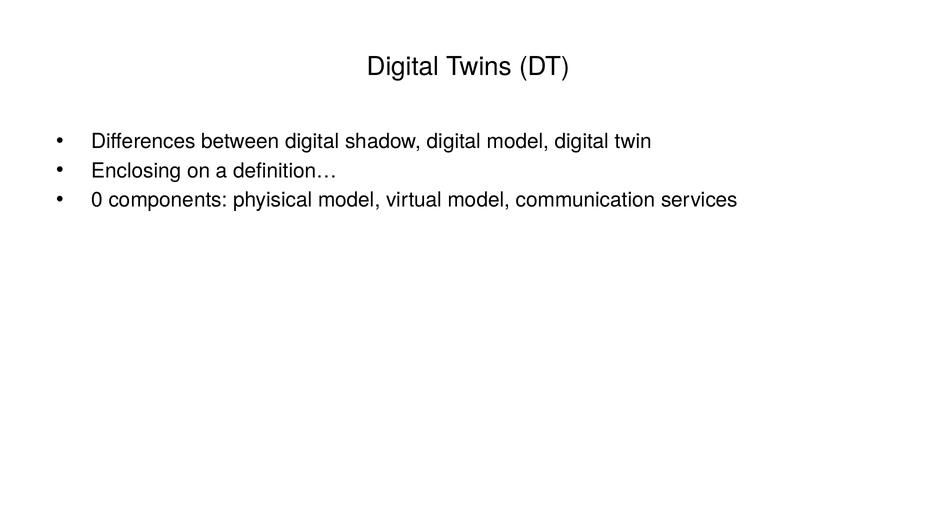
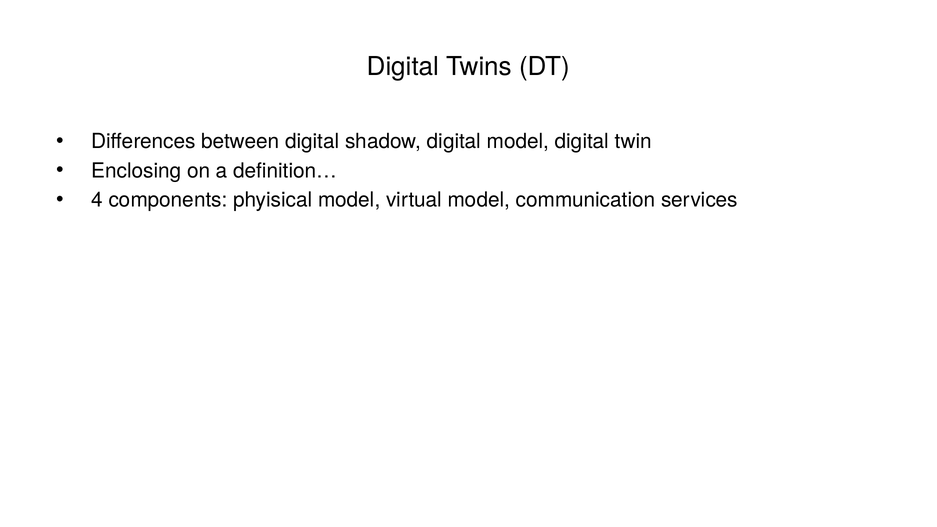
0: 0 -> 4 (97, 200)
